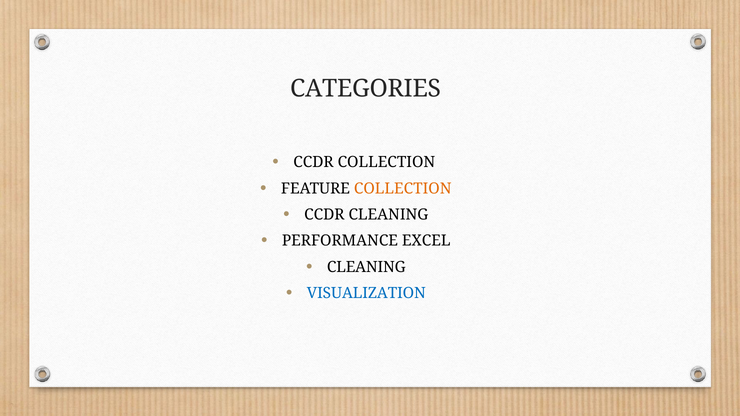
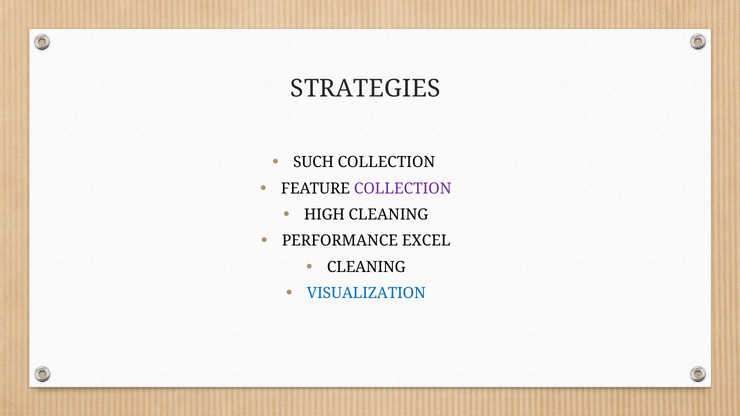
CATEGORIES: CATEGORIES -> STRATEGIES (366, 89)
CCDR: CCDR -> SUCH (314, 162)
COLLECTION colour: orange -> purple (403, 189)
CCDR: CCDR -> HIGH (324, 215)
